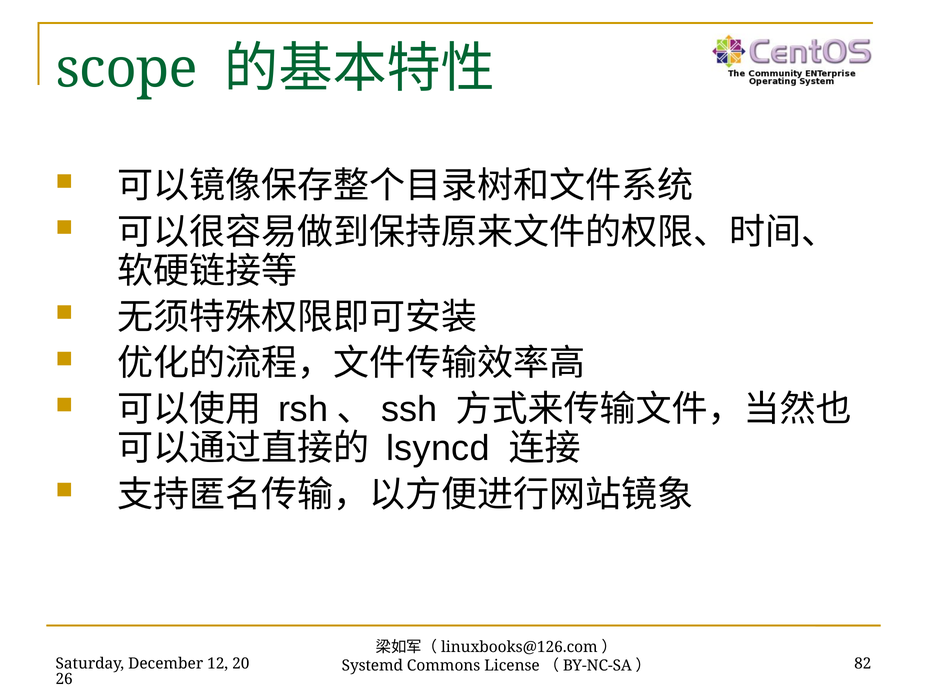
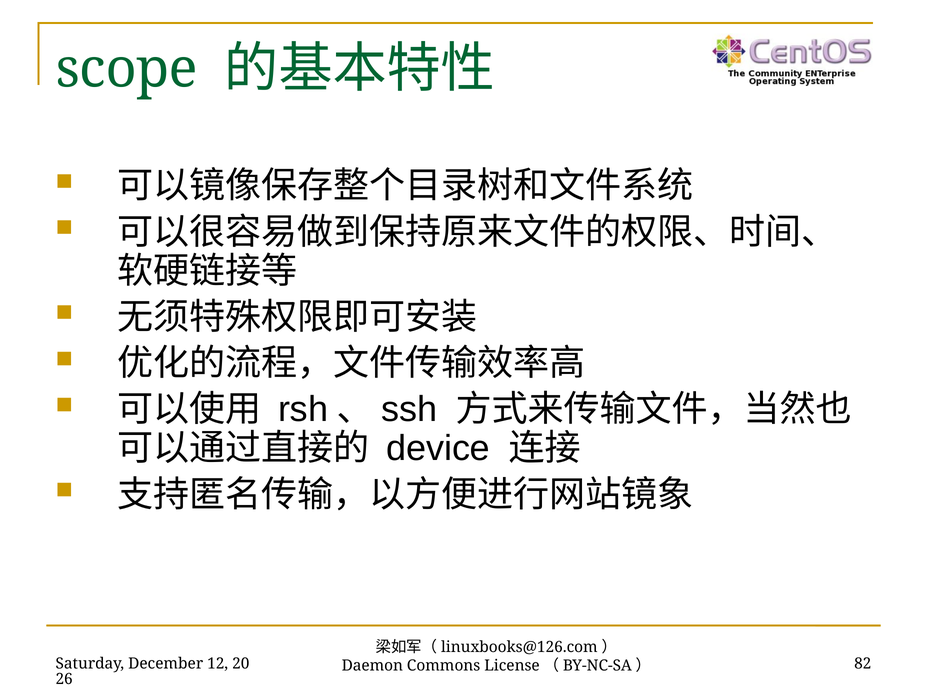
lsyncd: lsyncd -> device (438, 449)
Systemd: Systemd -> Daemon (372, 666)
